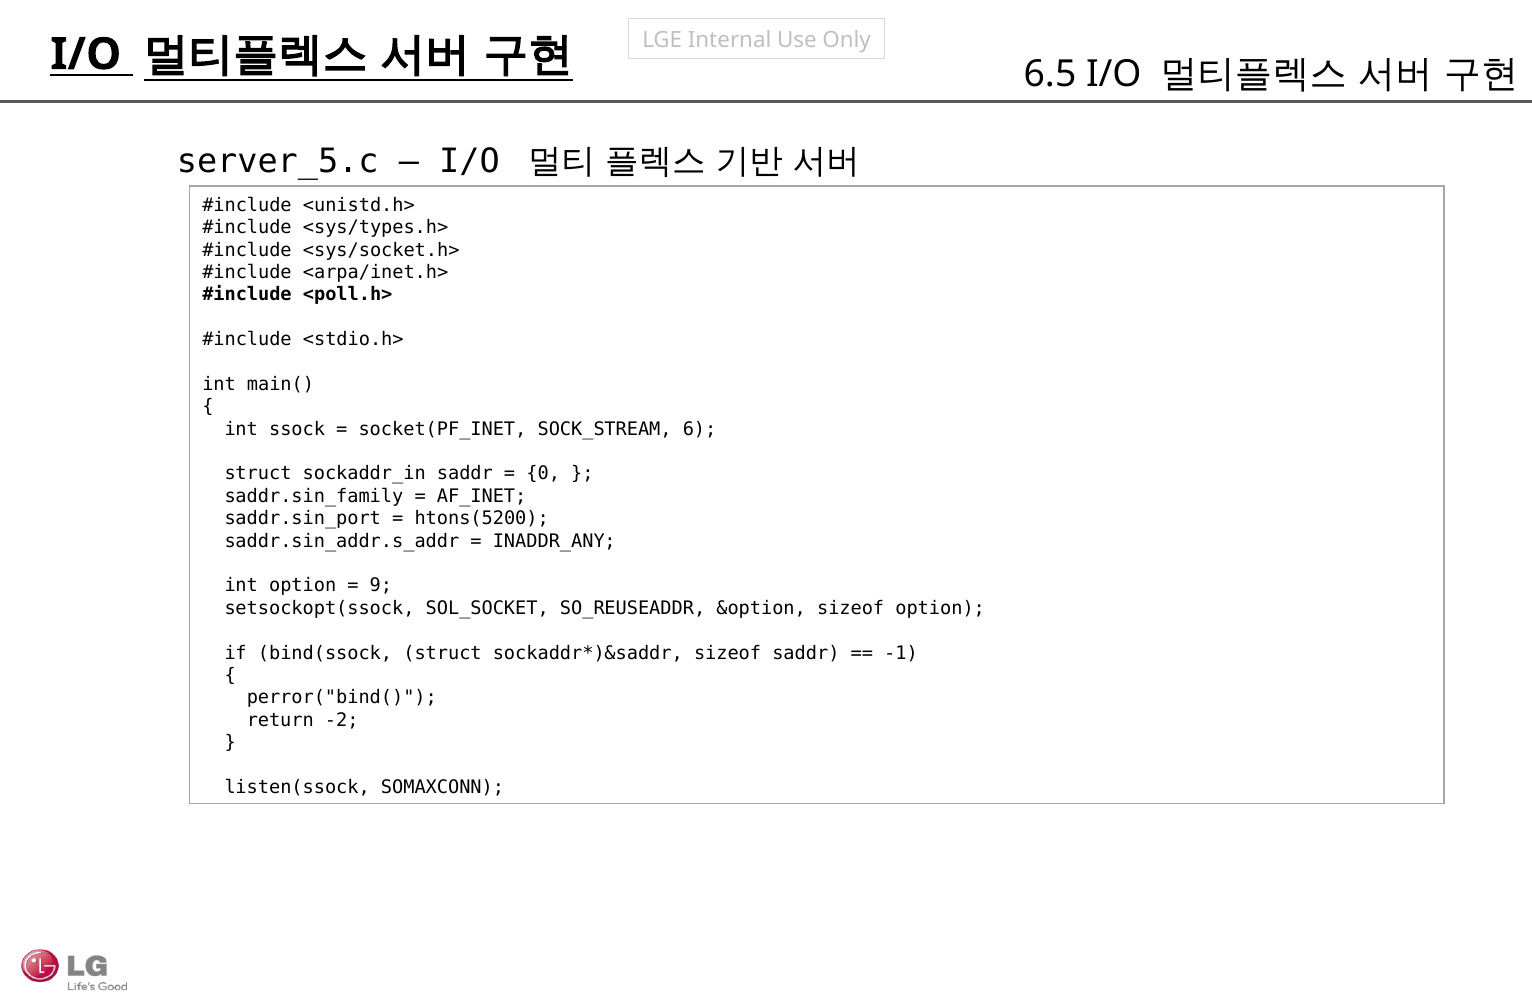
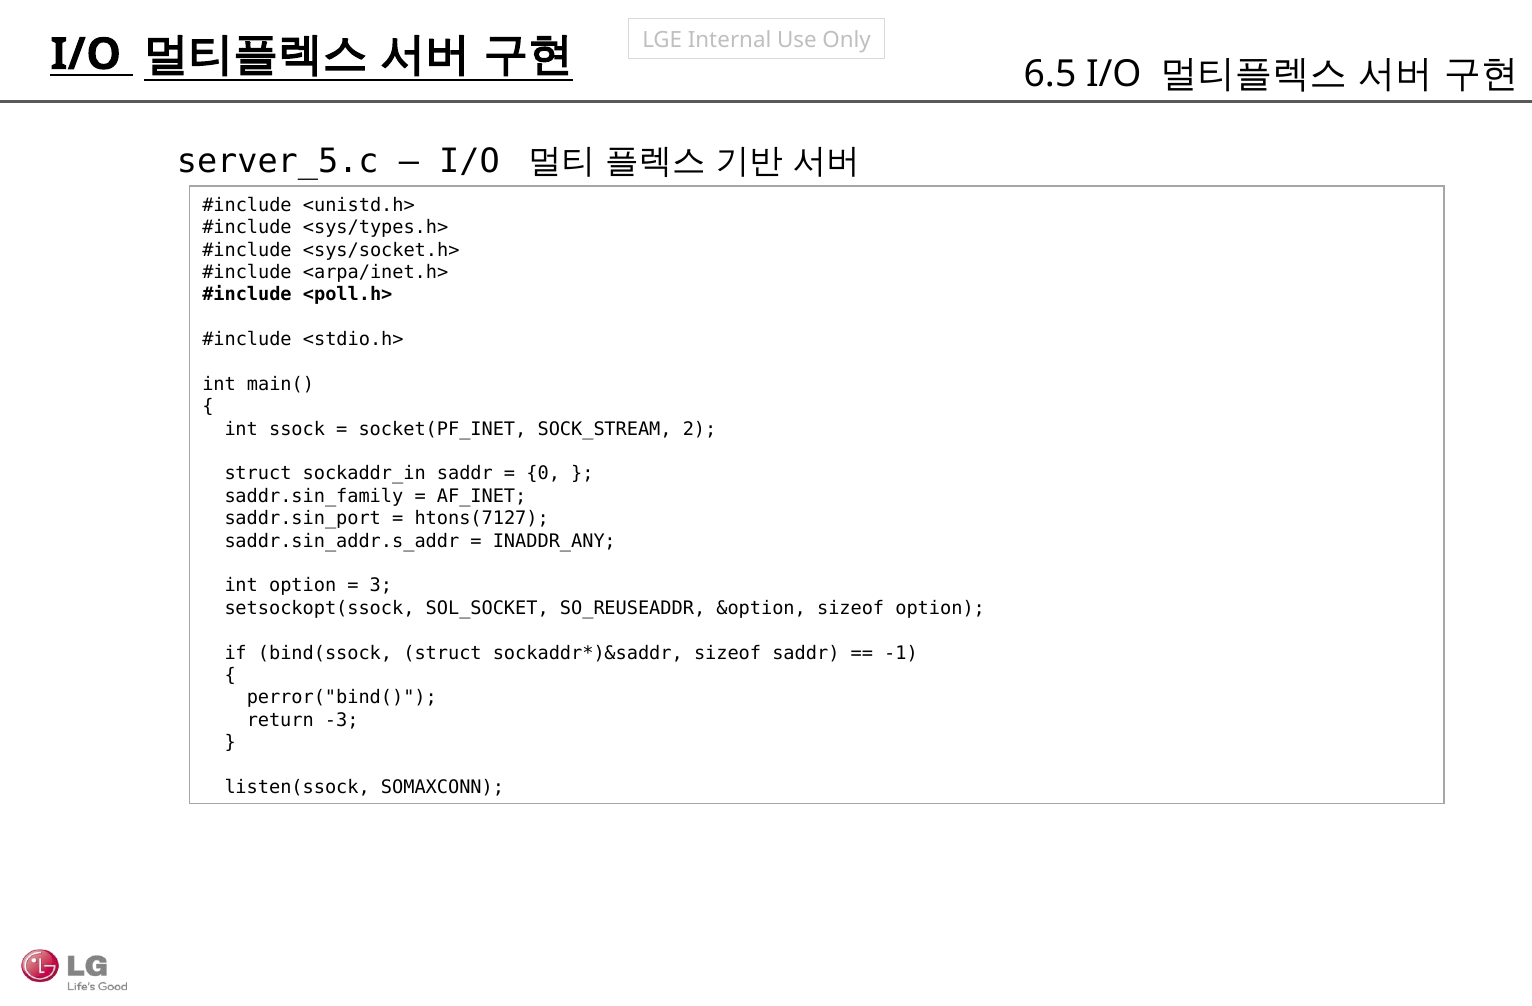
6: 6 -> 2 (700, 429)
htons(5200: htons(5200 -> htons(7127 (482, 519)
9: 9 -> 3 (381, 586)
-2: -2 -> -3 (342, 720)
